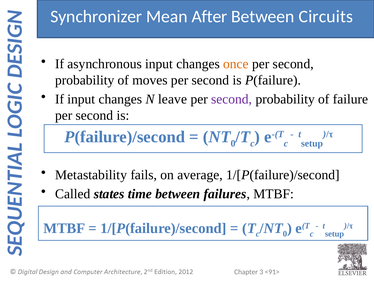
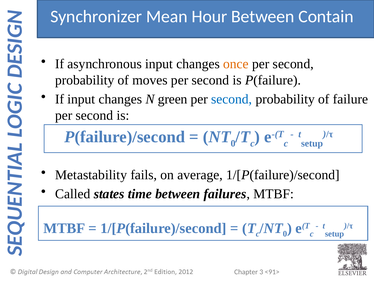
After: After -> Hour (209, 16)
Circuits: Circuits -> Contain (326, 16)
leave: leave -> green (173, 99)
second colour: purple -> blue (232, 99)
